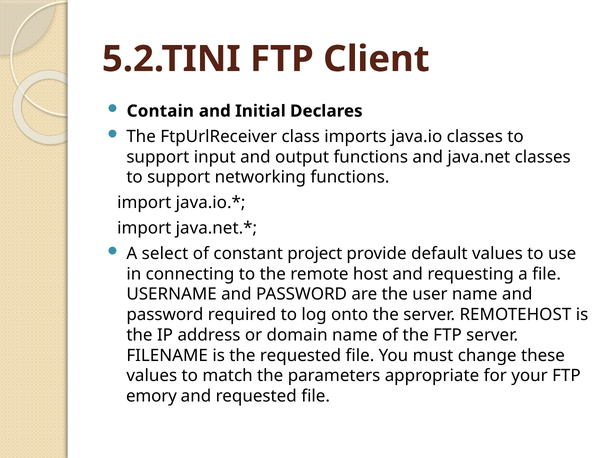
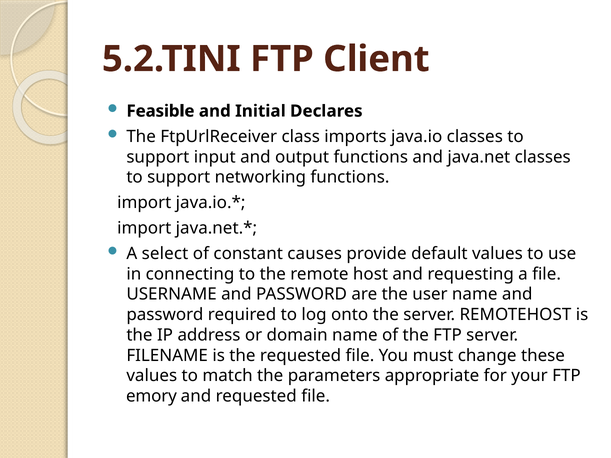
Contain: Contain -> Feasible (160, 111)
project: project -> causes (315, 254)
